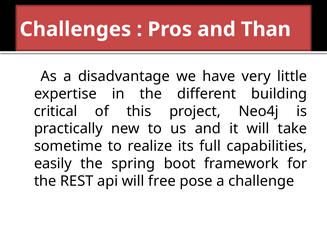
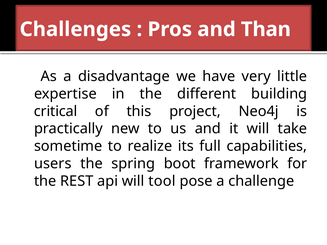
easily: easily -> users (53, 164)
free: free -> tool (162, 181)
